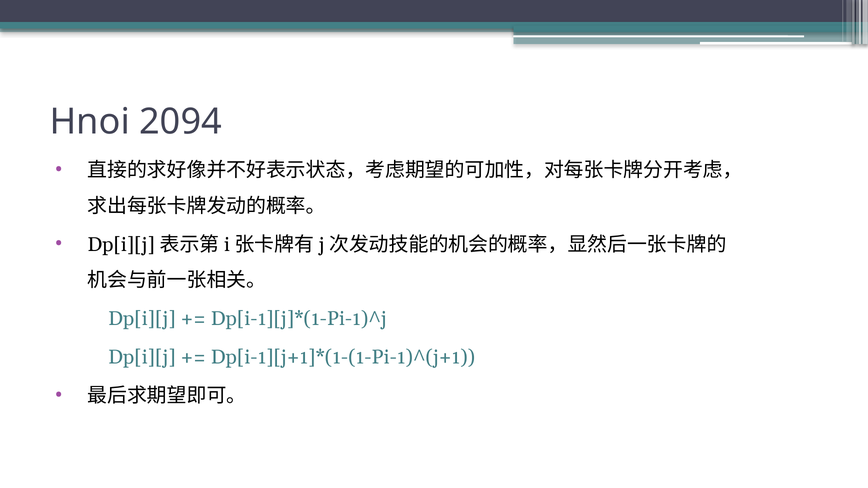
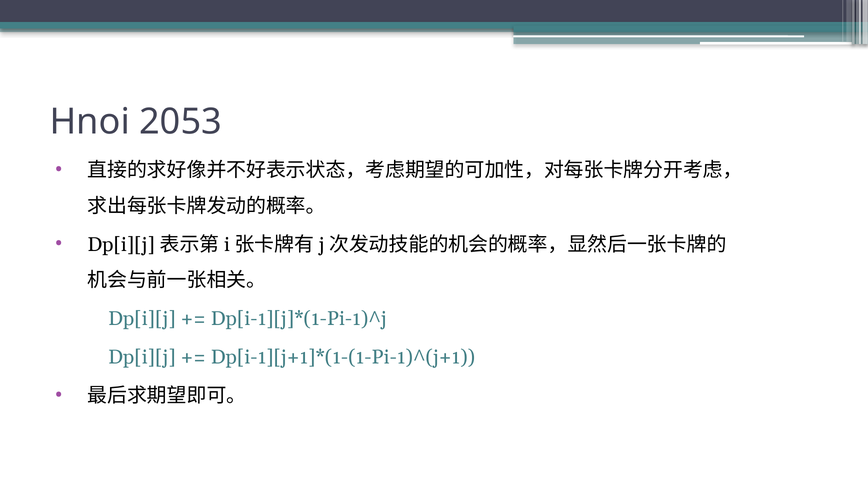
2094: 2094 -> 2053 (181, 122)
